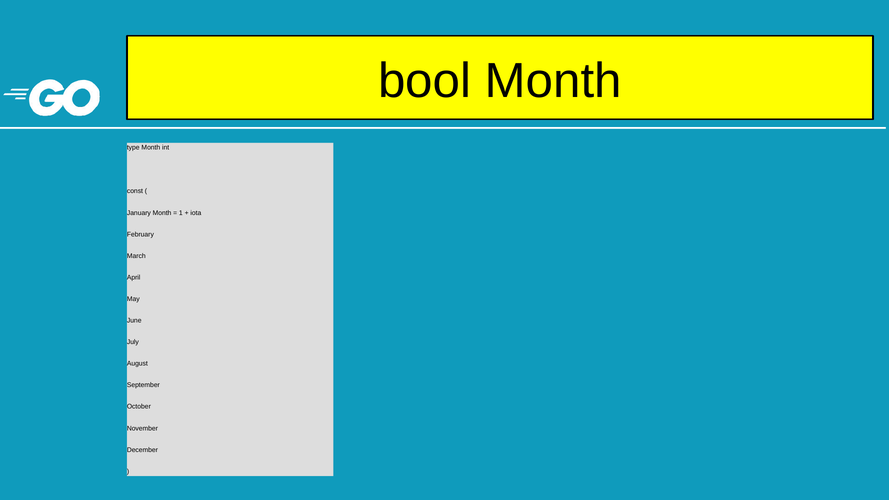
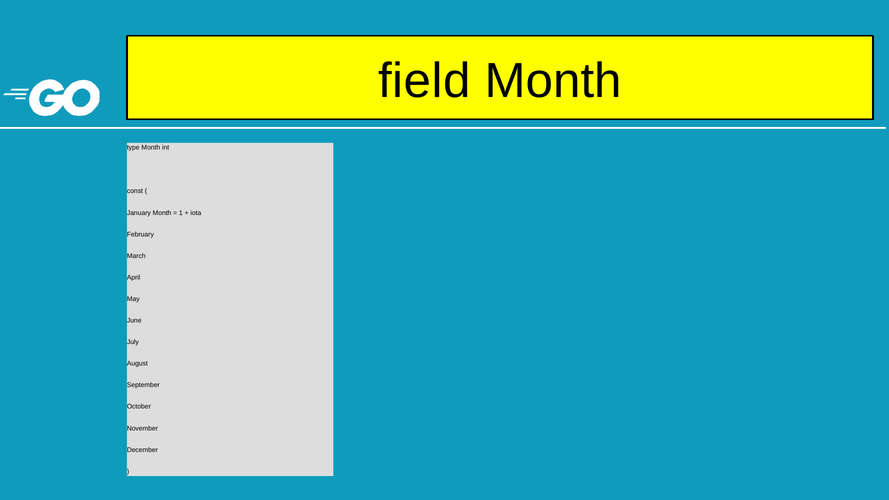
bool: bool -> field (424, 81)
